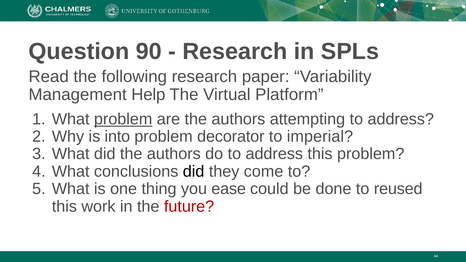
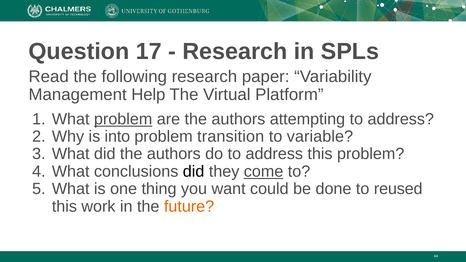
90: 90 -> 17 (149, 51)
decorator: decorator -> transition (231, 137)
imperial: imperial -> variable (320, 137)
come underline: none -> present (264, 172)
ease: ease -> want (229, 189)
future colour: red -> orange (189, 206)
